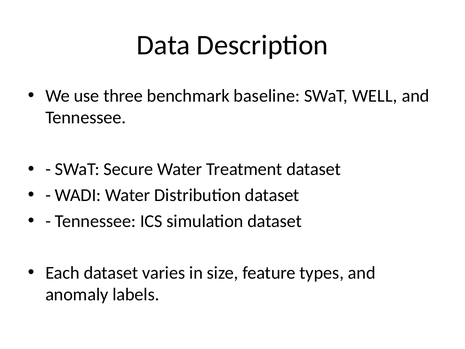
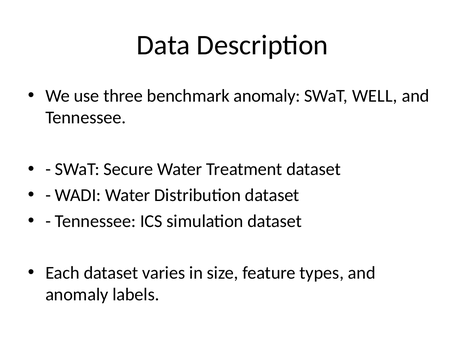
benchmark baseline: baseline -> anomaly (267, 96)
